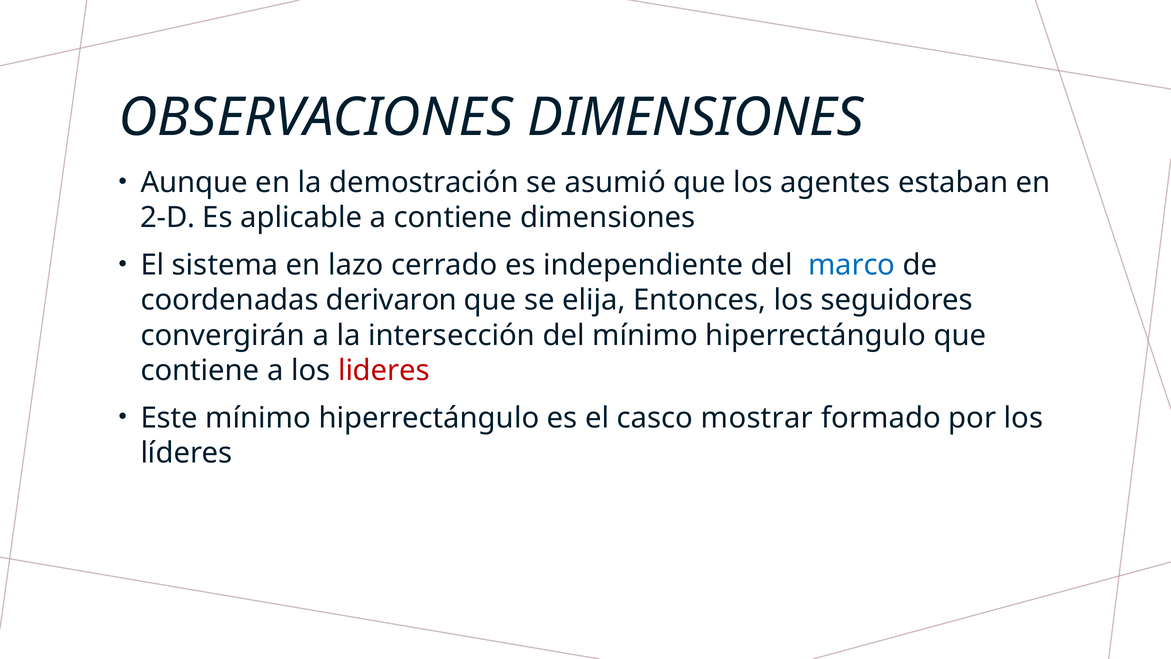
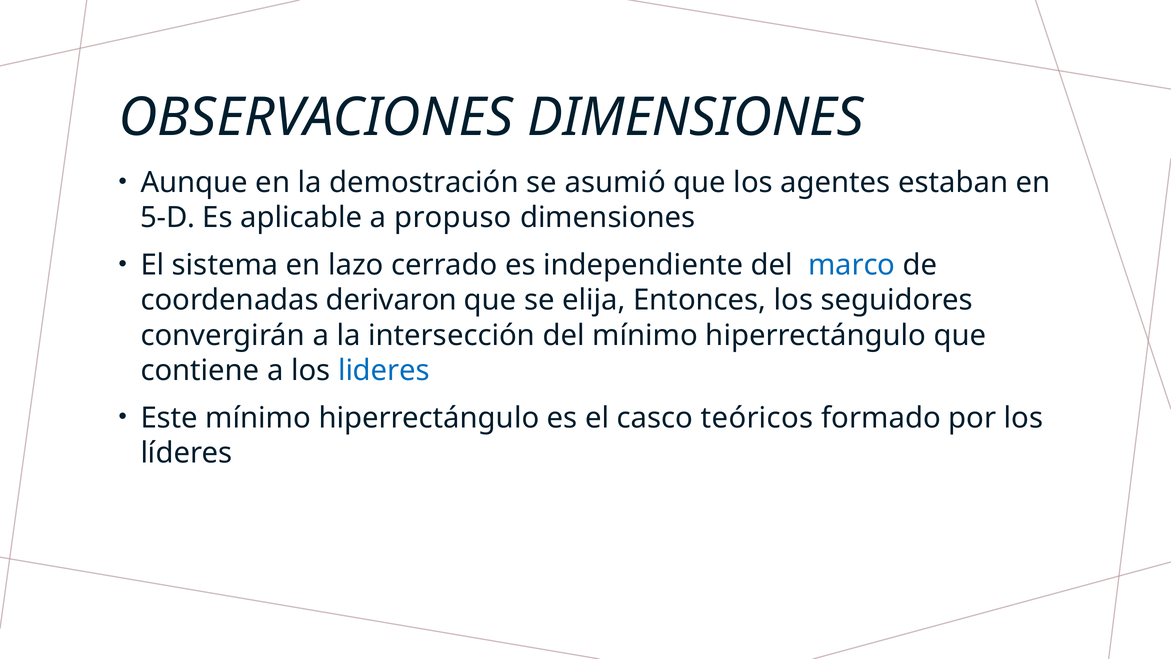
2-D: 2-D -> 5-D (168, 218)
a contiene: contiene -> propuso (453, 218)
lideres colour: red -> blue (384, 370)
mostrar: mostrar -> teóricos (757, 418)
